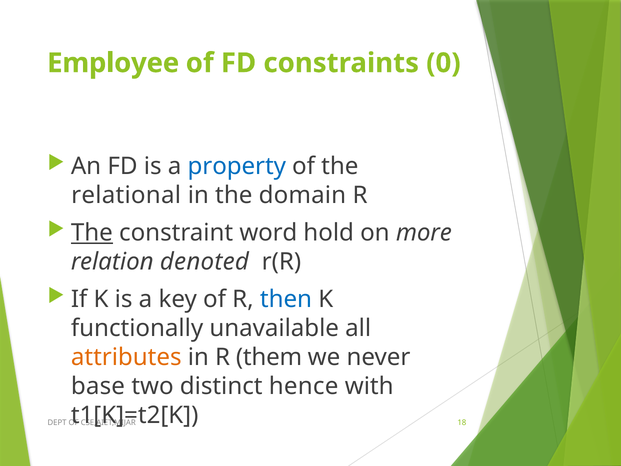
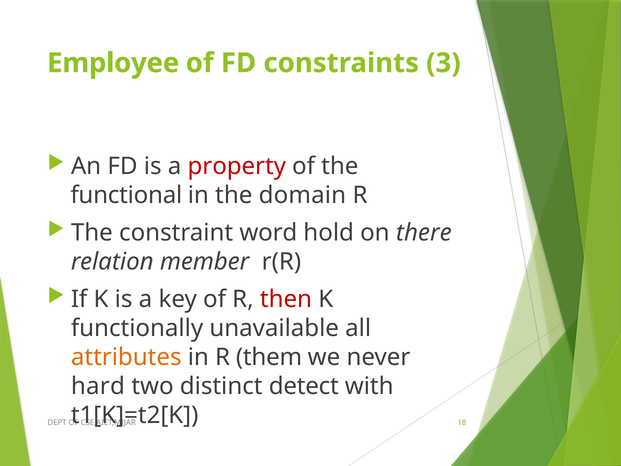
0: 0 -> 3 (443, 63)
property colour: blue -> red (237, 166)
relational: relational -> functional (126, 195)
The underline: present -> none (92, 233)
more: more -> there (424, 233)
denoted: denoted -> member (205, 262)
then colour: blue -> red (286, 299)
base: base -> hard (98, 386)
hence: hence -> detect (304, 386)
